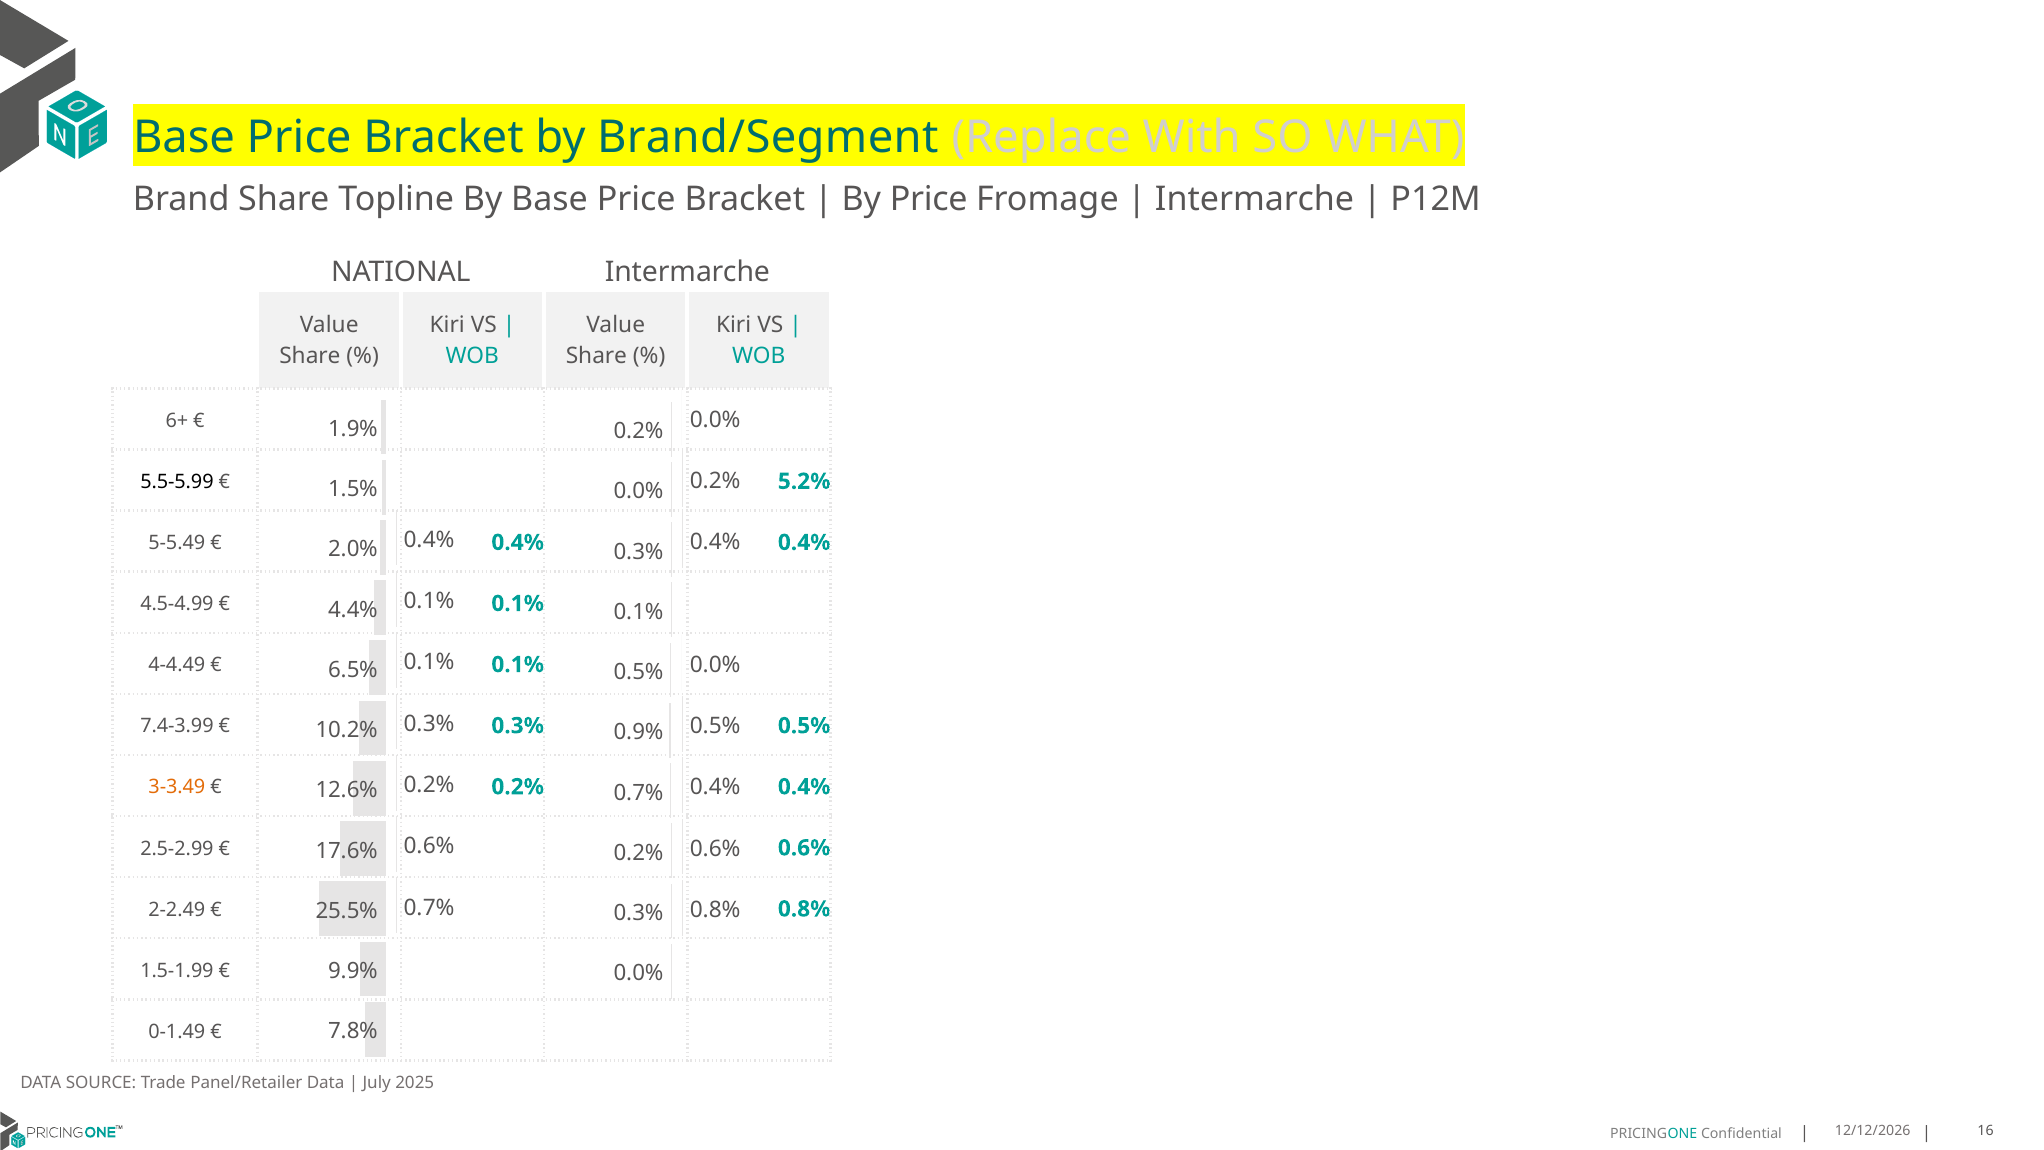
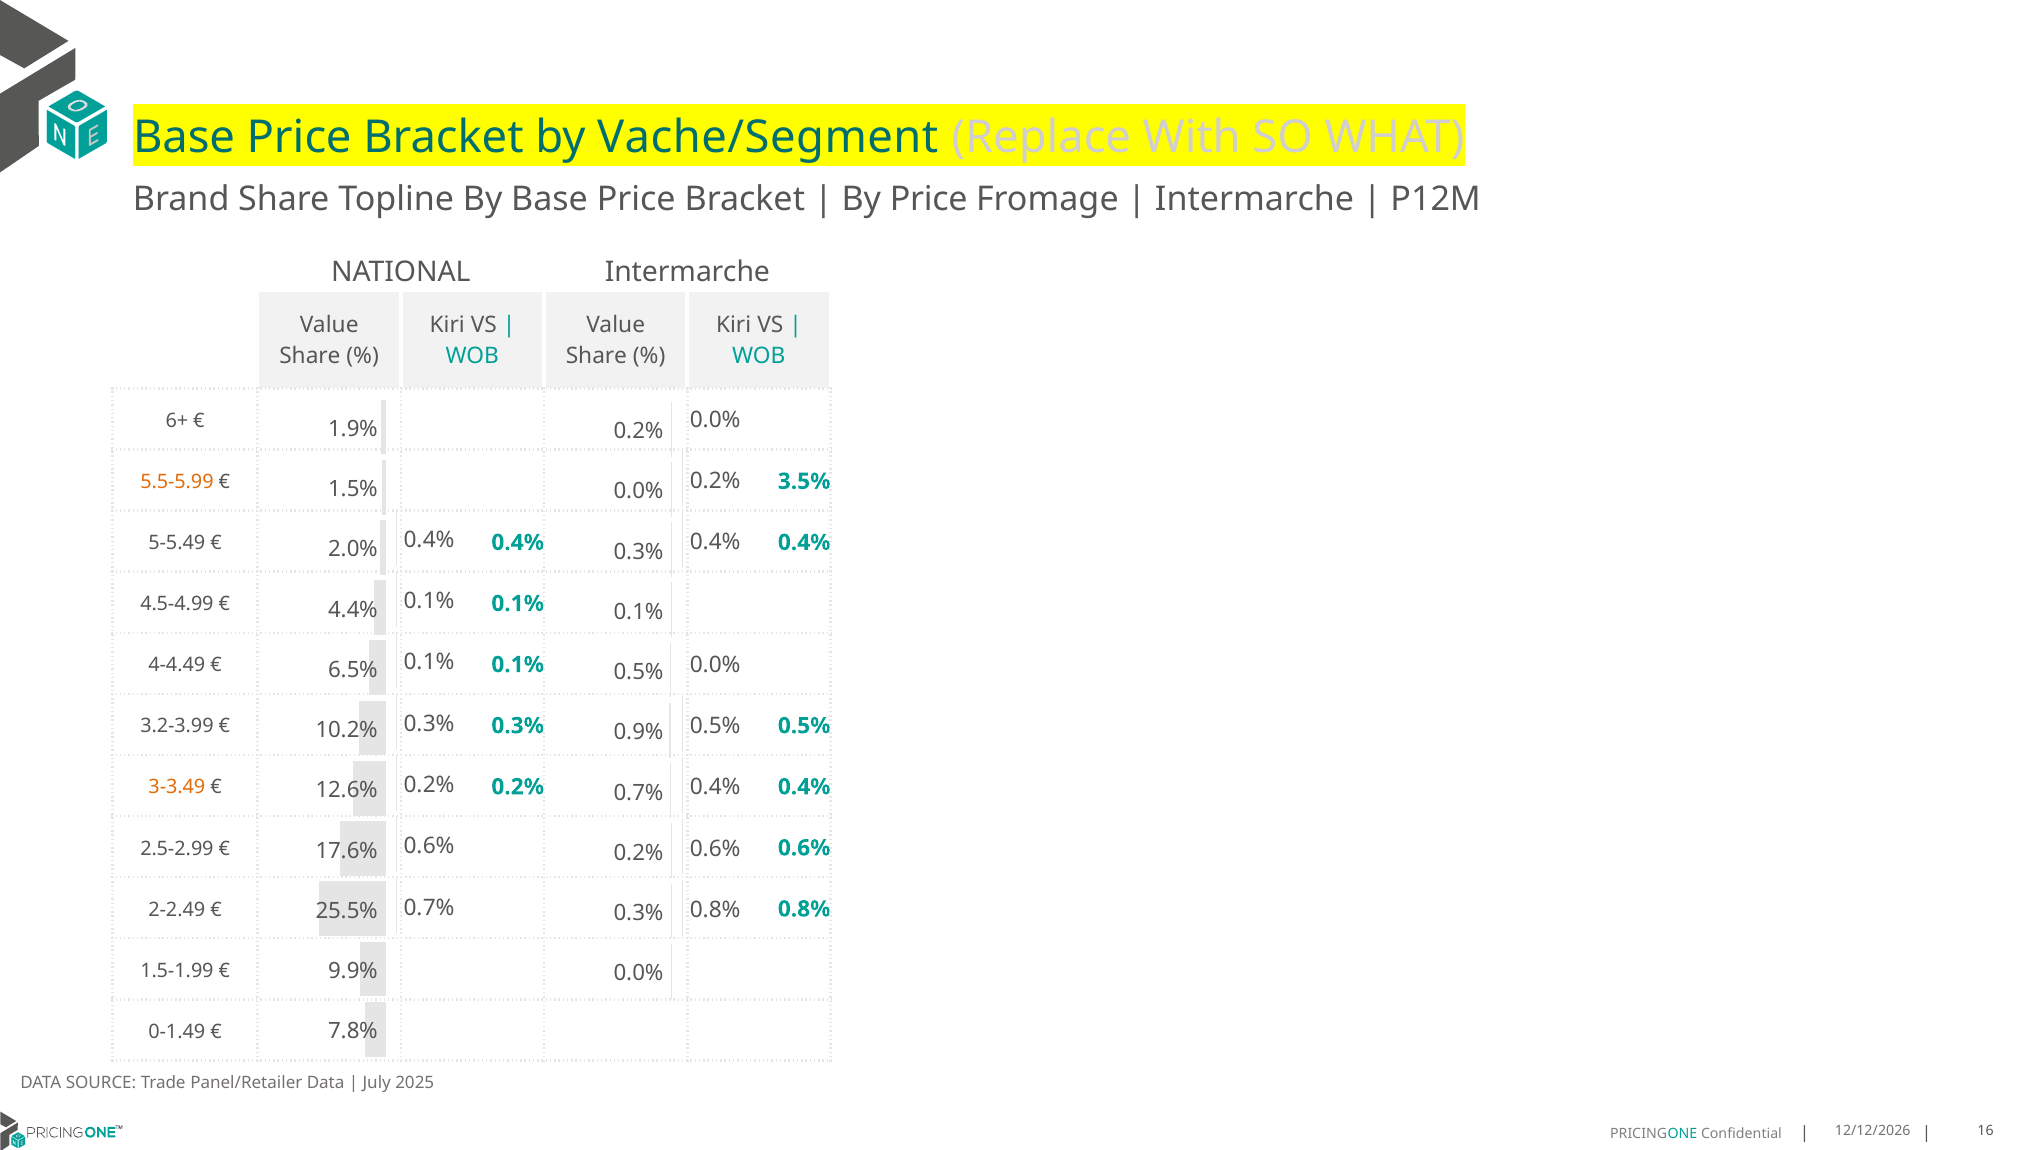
Brand/Segment: Brand/Segment -> Vache/Segment (768, 137)
5.5-5.99 colour: black -> orange (177, 482)
5.2%: 5.2% -> 3.5% (804, 481)
7.4-3.99: 7.4-3.99 -> 3.2-3.99 (177, 726)
